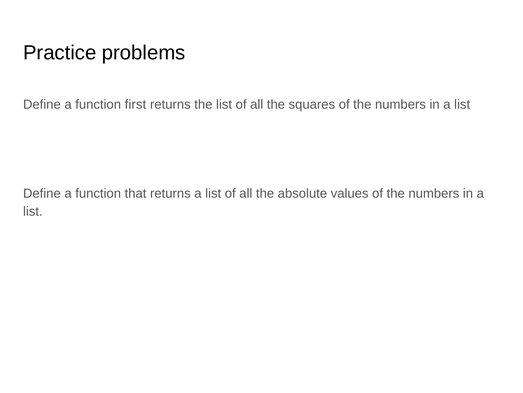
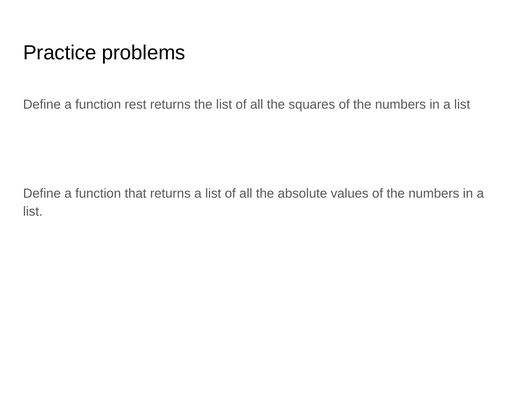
first: first -> rest (136, 104)
